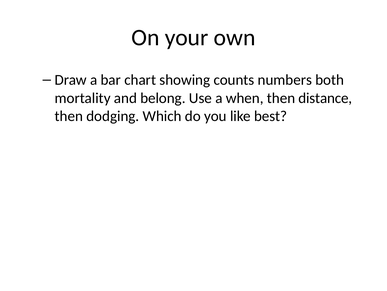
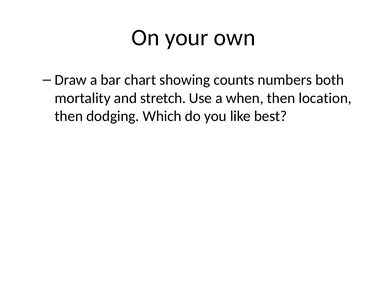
belong: belong -> stretch (163, 98)
distance: distance -> location (325, 98)
